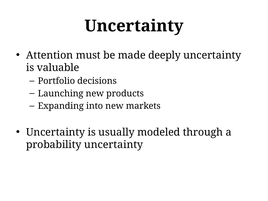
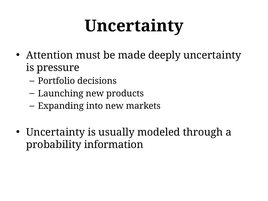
valuable: valuable -> pressure (58, 68)
probability uncertainty: uncertainty -> information (114, 145)
